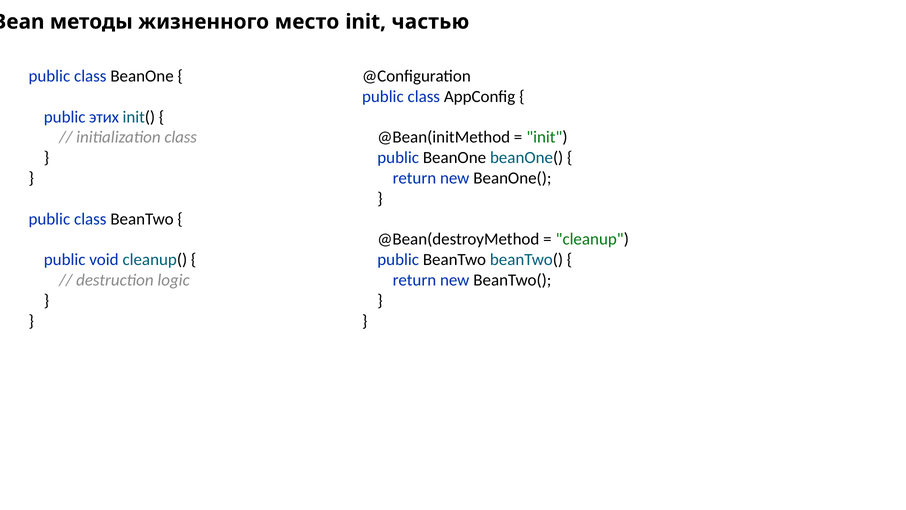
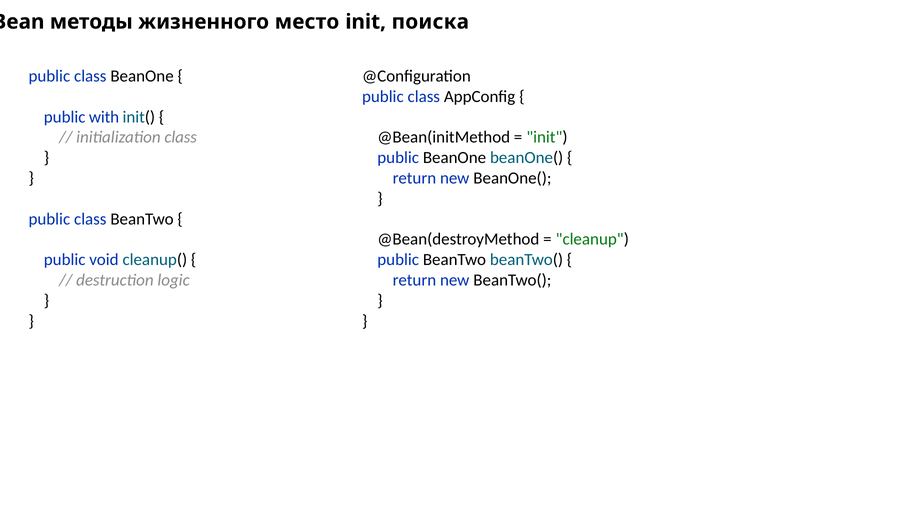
частью: частью -> поиска (430, 22)
этих: этих -> with (104, 117)
